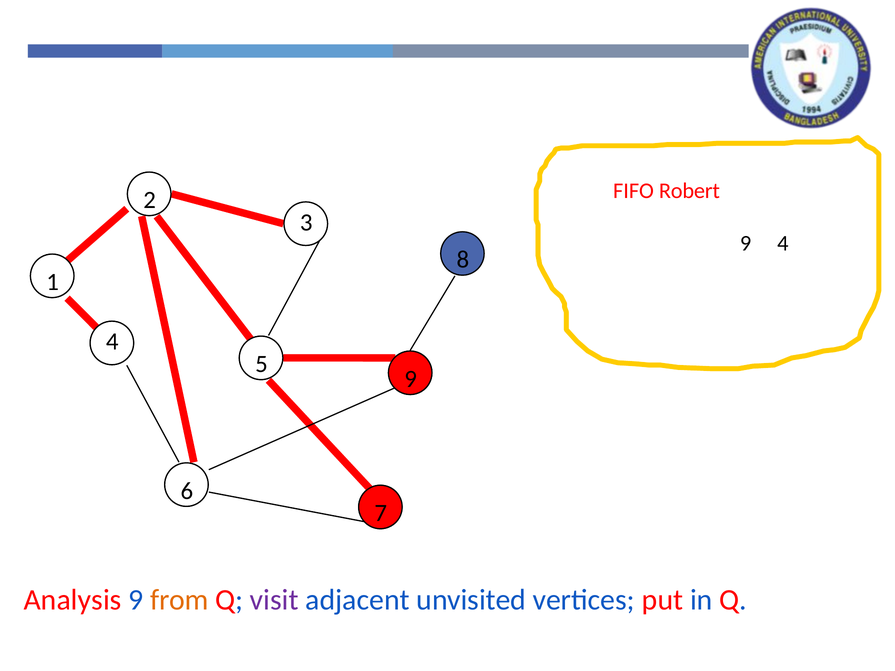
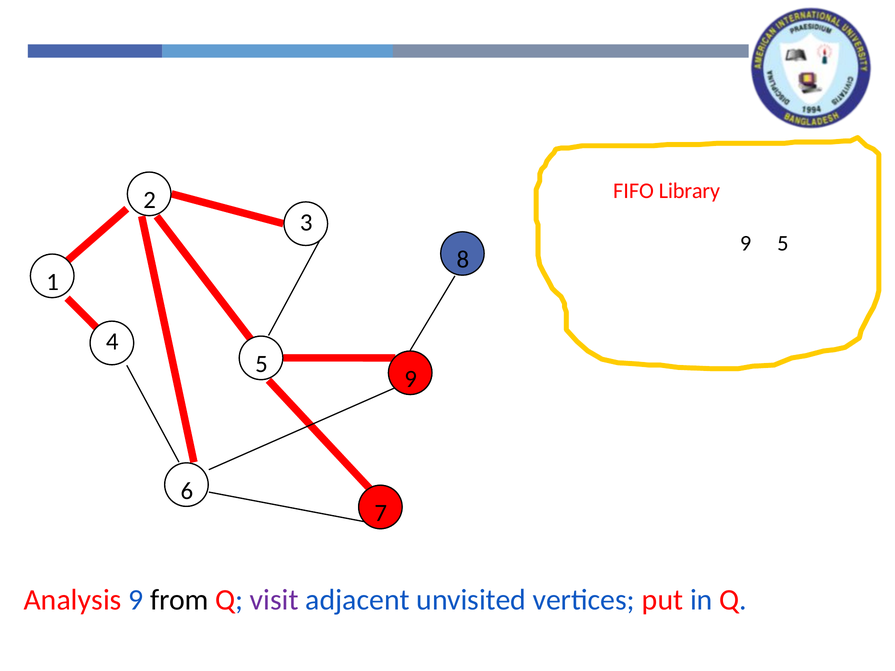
Robert: Robert -> Library (689, 191)
9 4: 4 -> 5 (783, 243)
from colour: orange -> black (179, 600)
